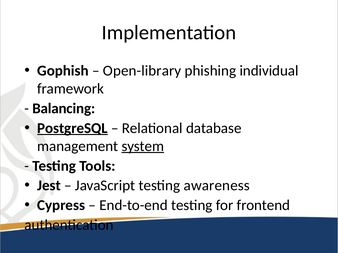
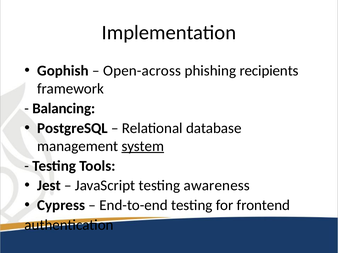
Open-library: Open-library -> Open-across (142, 71)
individual: individual -> recipients (269, 71)
PostgreSQL underline: present -> none (72, 128)
